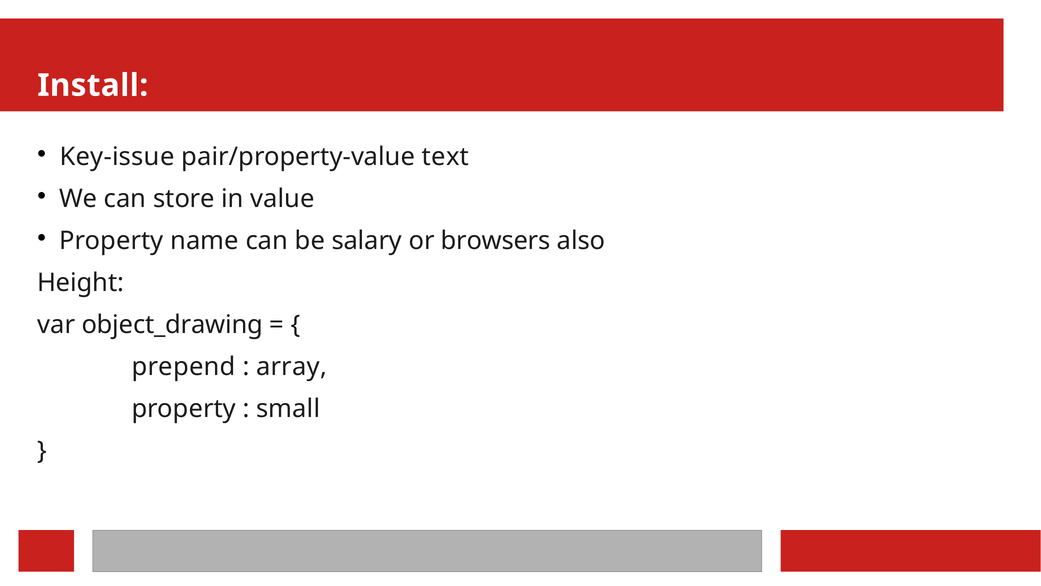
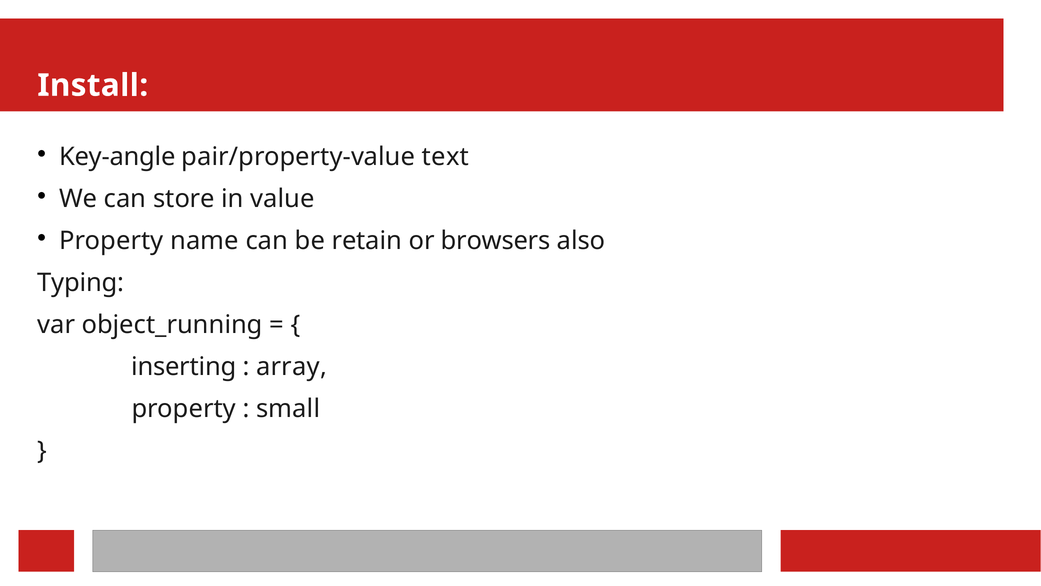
Key-issue: Key-issue -> Key-angle (117, 157)
salary: salary -> retain (367, 241)
Height: Height -> Typing (81, 282)
object_drawing: object_drawing -> object_running (172, 324)
prepend: prepend -> inserting (184, 366)
